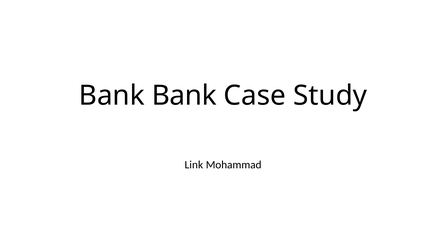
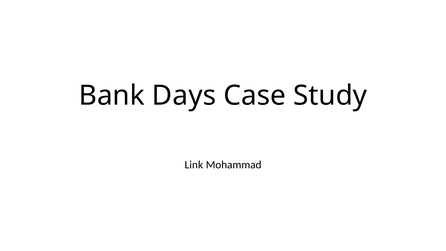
Bank Bank: Bank -> Days (184, 95)
